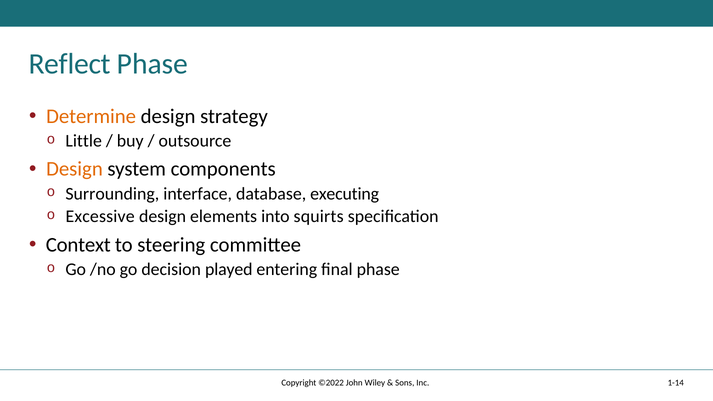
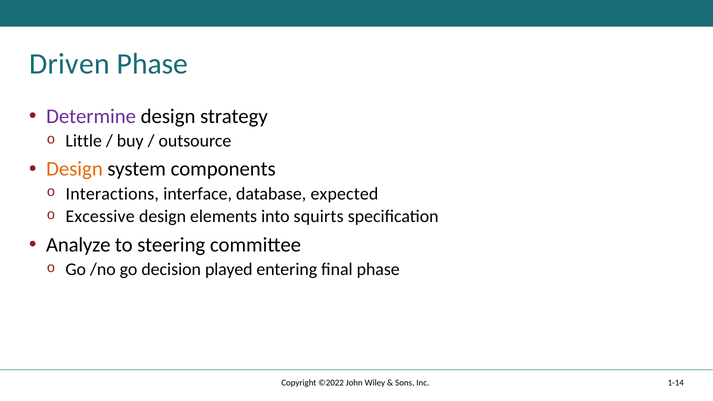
Reflect: Reflect -> Driven (69, 64)
Determine colour: orange -> purple (91, 116)
Surrounding: Surrounding -> Interactions (112, 194)
executing: executing -> expected (344, 194)
Context: Context -> Analyze (78, 245)
